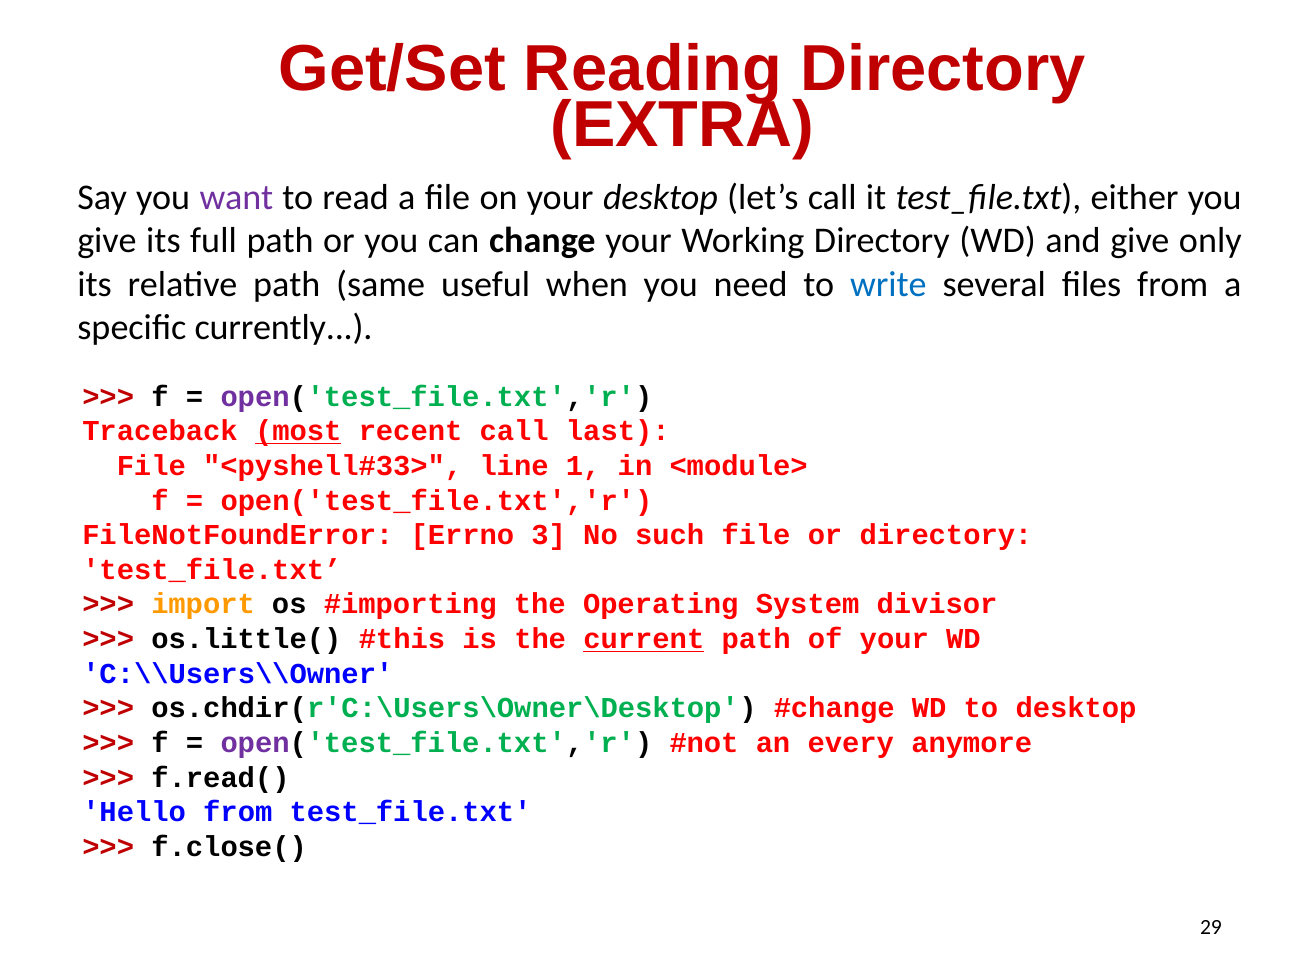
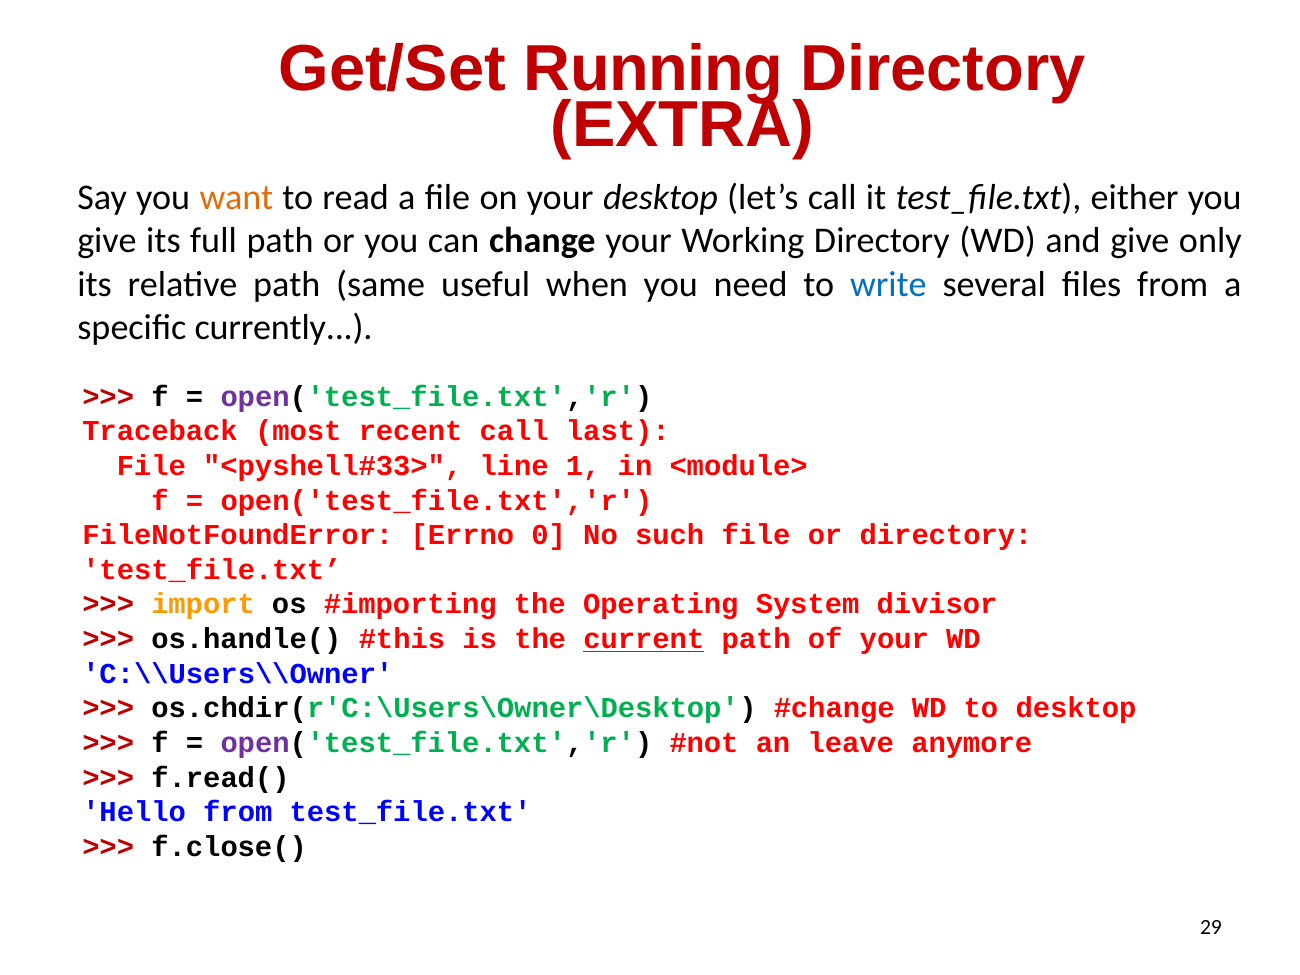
Reading: Reading -> Running (653, 69)
want colour: purple -> orange (236, 198)
most underline: present -> none (298, 431)
3: 3 -> 0 (549, 535)
os.little(: os.little( -> os.handle( (246, 639)
every: every -> leave (851, 743)
